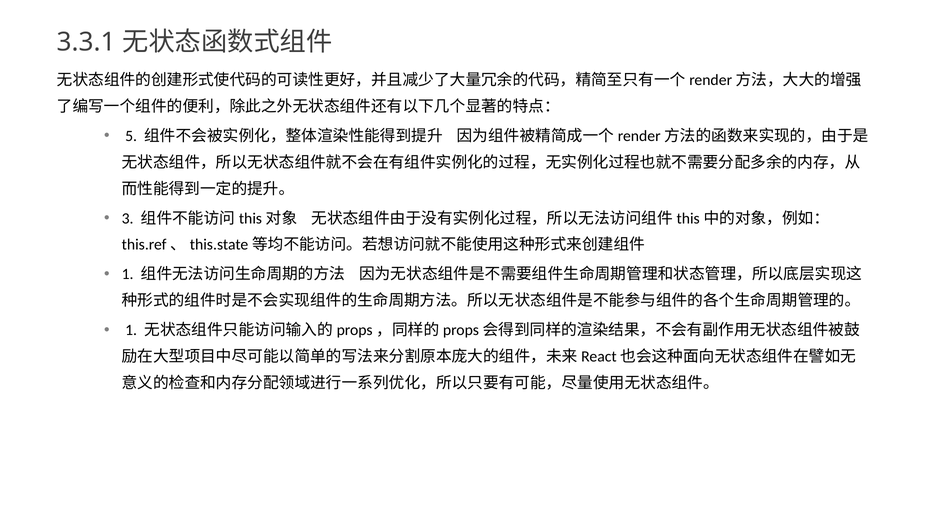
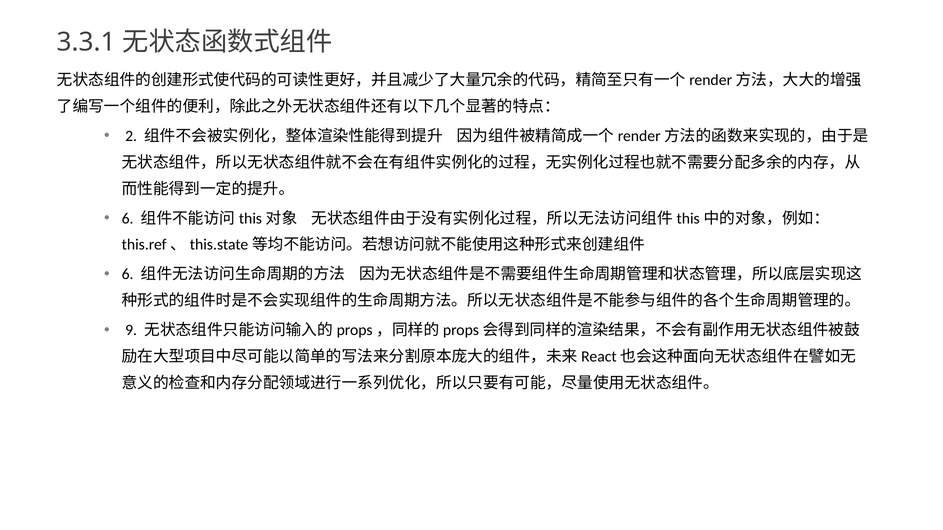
5: 5 -> 2 (131, 136)
3: 3 -> 6 (128, 219)
1: 1 -> 6 (128, 275)
1: 1 -> 9 (131, 330)
